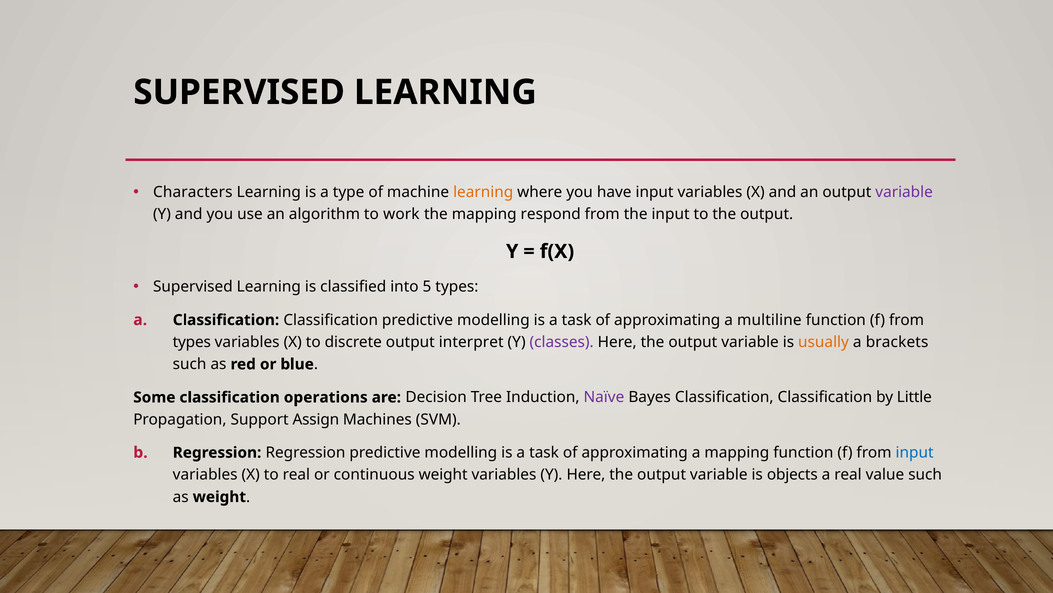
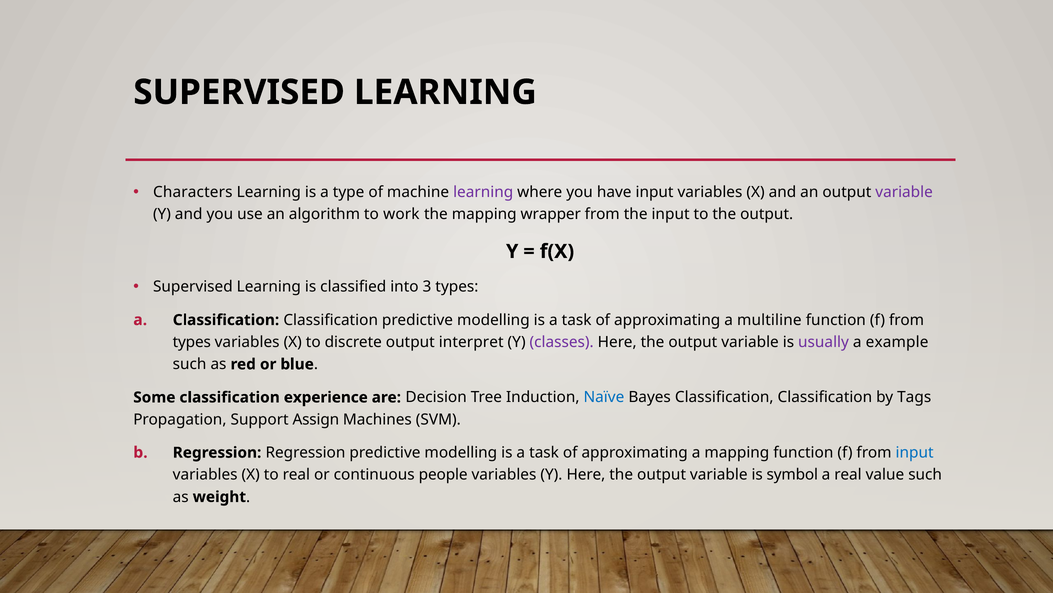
learning colour: orange -> purple (483, 192)
respond: respond -> wrapper (551, 214)
5: 5 -> 3 (427, 287)
usually colour: orange -> purple (824, 342)
brackets: brackets -> example (897, 342)
operations: operations -> experience (326, 397)
Naïve colour: purple -> blue (604, 397)
Little: Little -> Tags (914, 397)
continuous weight: weight -> people (443, 474)
objects: objects -> symbol (792, 474)
